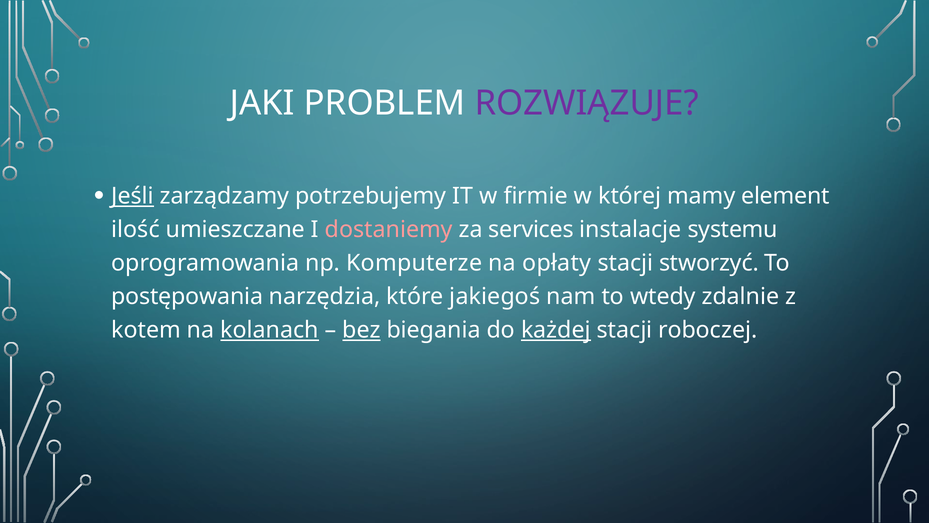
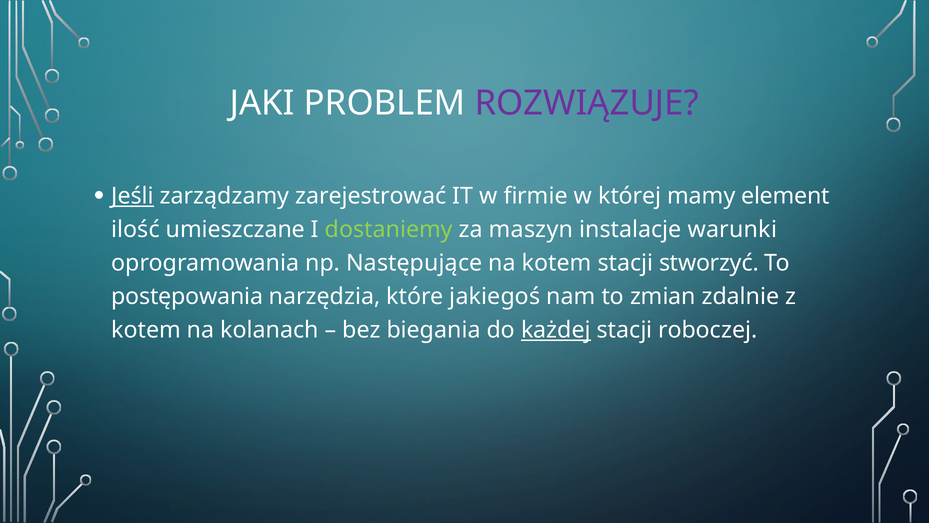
potrzebujemy: potrzebujemy -> zarejestrować (371, 196)
dostaniemy colour: pink -> light green (389, 229)
services: services -> maszyn (531, 229)
systemu: systemu -> warunki (732, 229)
Komputerze: Komputerze -> Następujące (414, 263)
na opłaty: opłaty -> kotem (557, 263)
wtedy: wtedy -> zmian (663, 296)
kolanach underline: present -> none (270, 330)
bez underline: present -> none (362, 330)
